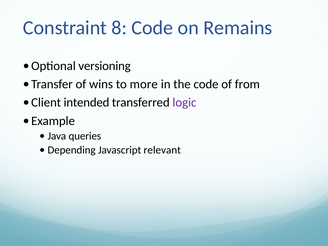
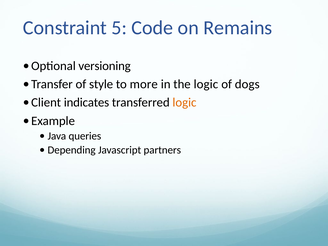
8: 8 -> 5 (119, 28)
wins: wins -> style (101, 84)
the code: code -> logic (206, 84)
from: from -> dogs (247, 84)
intended: intended -> indicates (86, 103)
logic colour: purple -> orange (184, 103)
relevant: relevant -> partners (162, 150)
